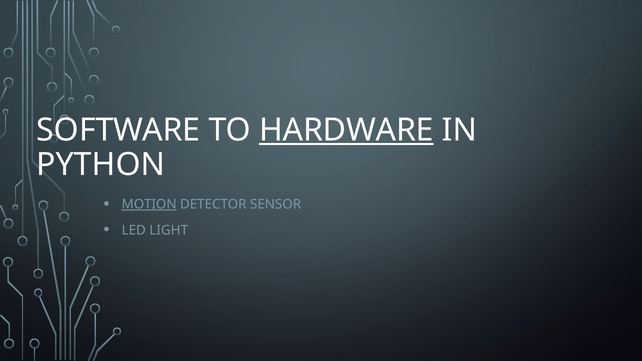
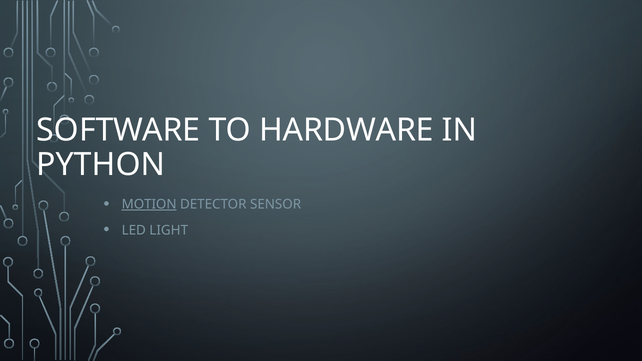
HARDWARE underline: present -> none (346, 130)
